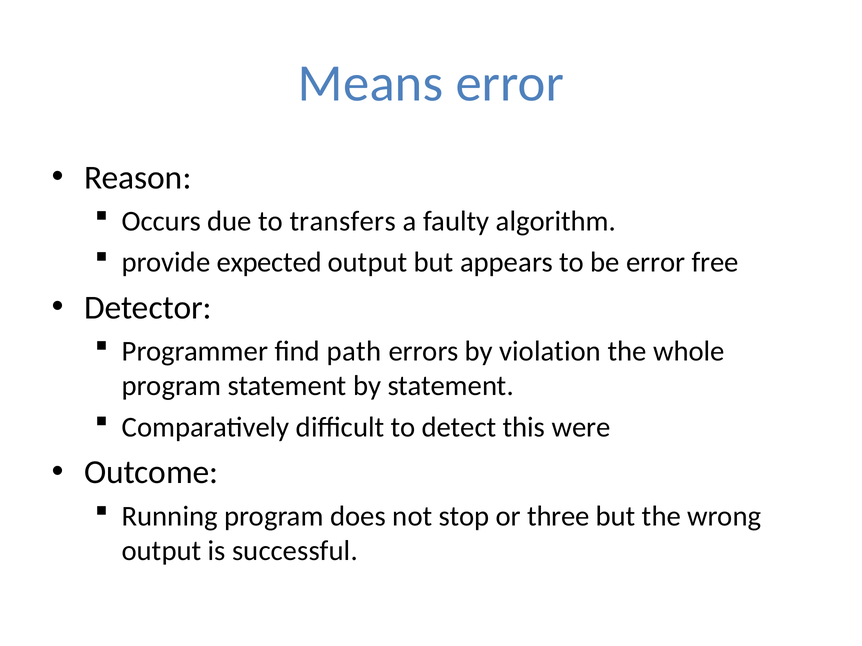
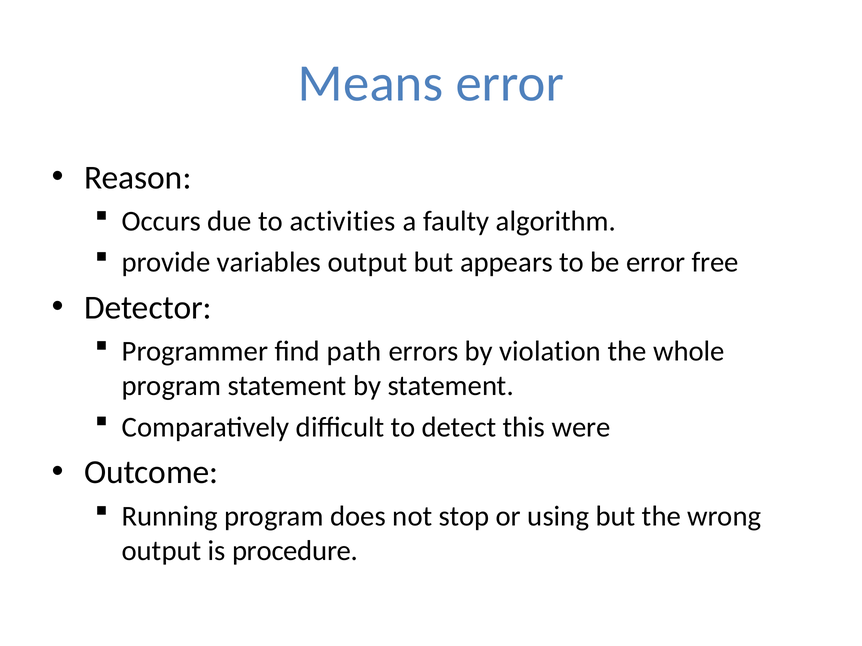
transfers: transfers -> activities (343, 221)
expected: expected -> variables (269, 263)
three: three -> using (558, 517)
successful: successful -> procedure (295, 551)
